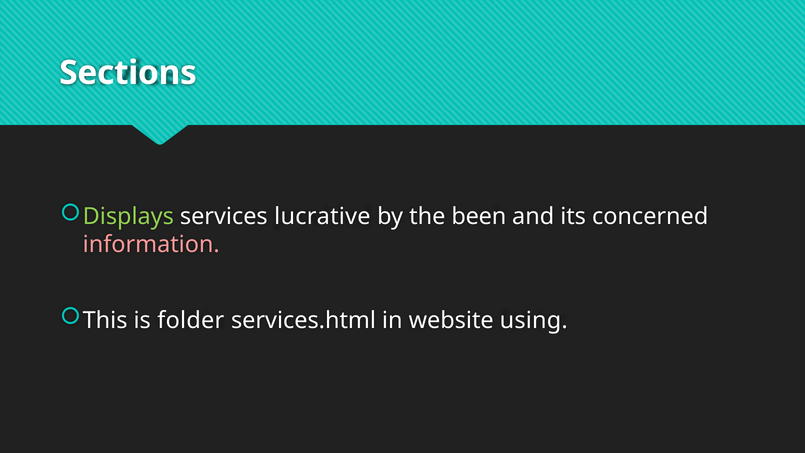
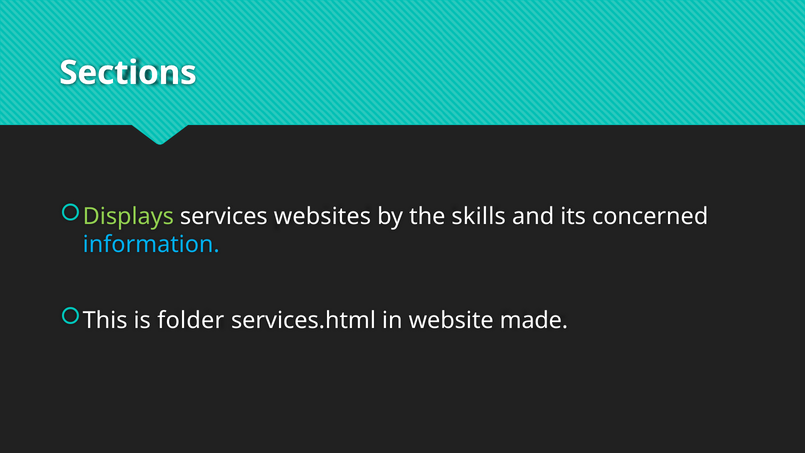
lucrative: lucrative -> websites (322, 216)
been: been -> skills (479, 216)
information colour: pink -> light blue (151, 245)
using: using -> made (534, 320)
